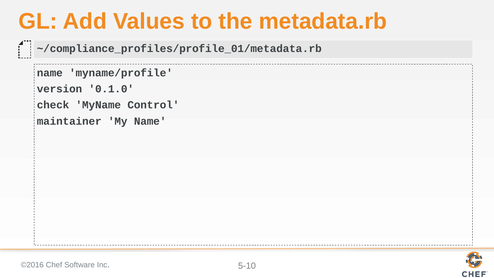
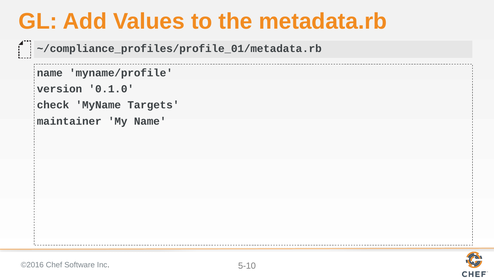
Control: Control -> Targets (153, 105)
